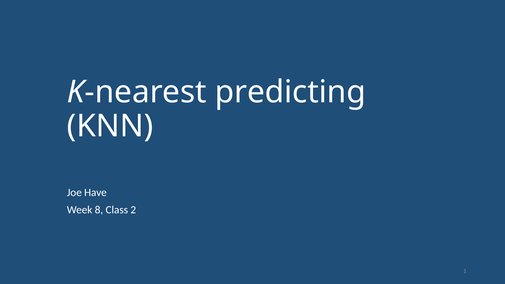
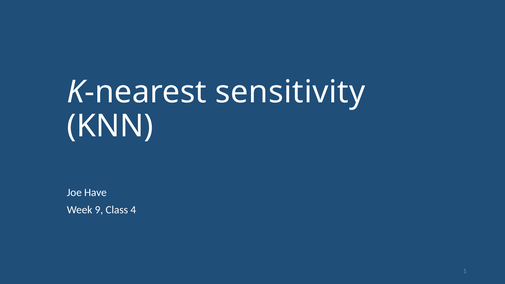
predicting: predicting -> sensitivity (290, 92)
8: 8 -> 9 (99, 210)
2: 2 -> 4 (133, 210)
